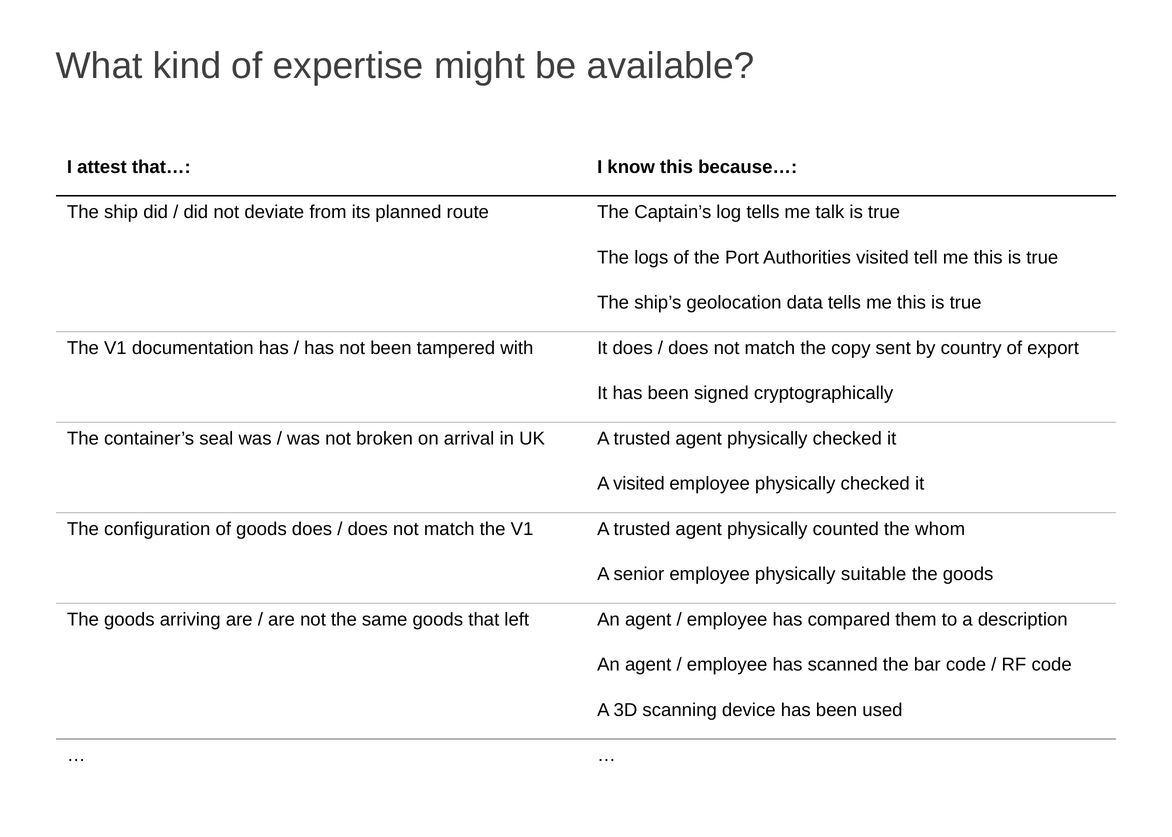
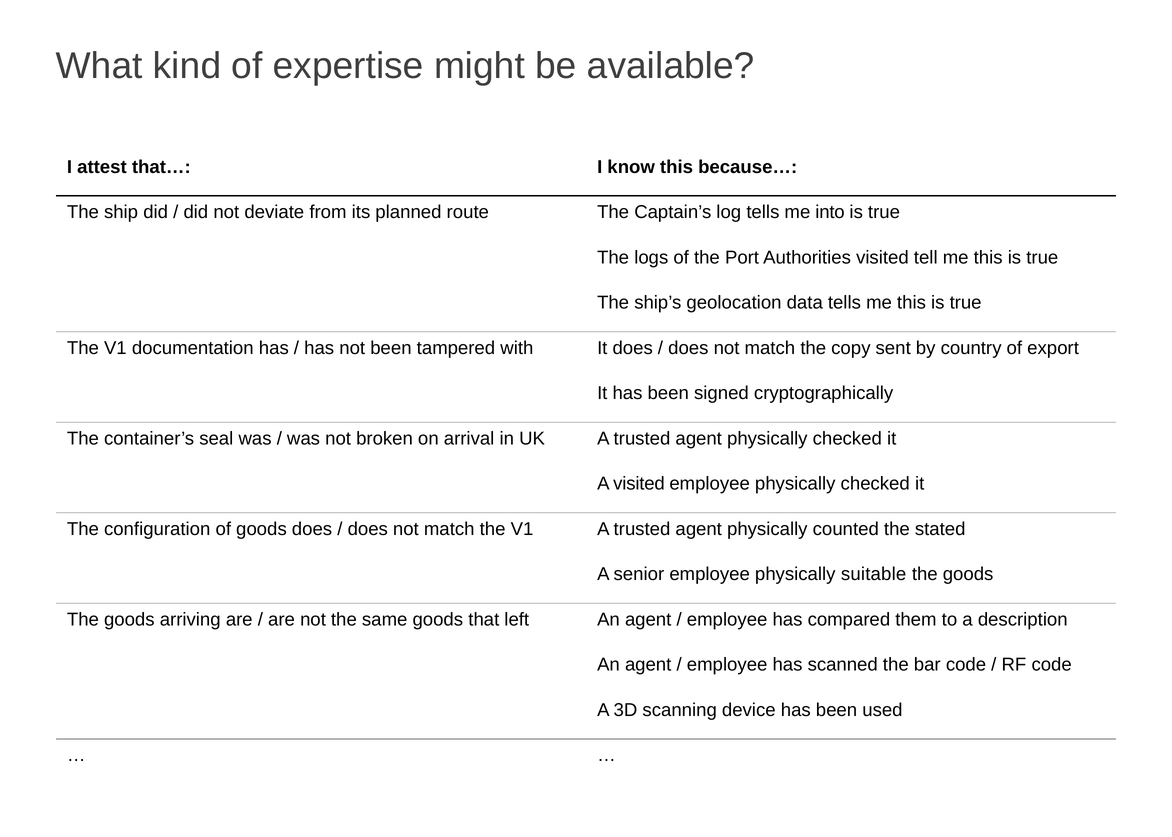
talk: talk -> into (830, 212)
whom: whom -> stated (940, 529)
